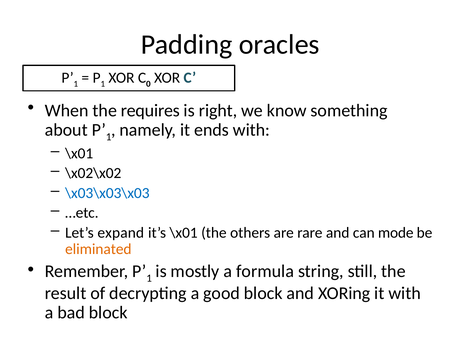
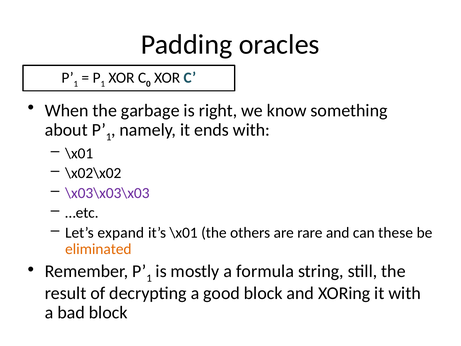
requires: requires -> garbage (150, 110)
\x03\x03\x03 colour: blue -> purple (107, 193)
mode: mode -> these (396, 232)
